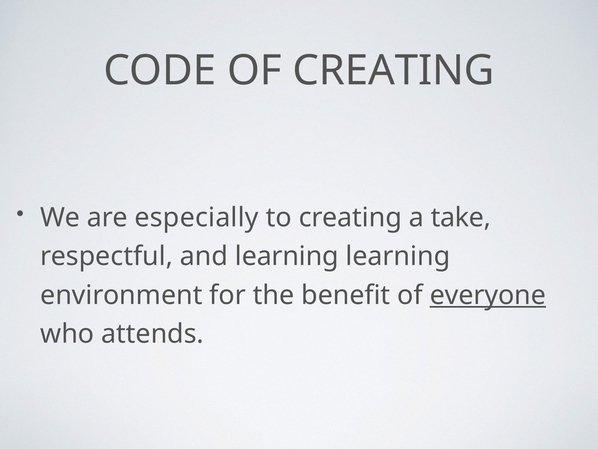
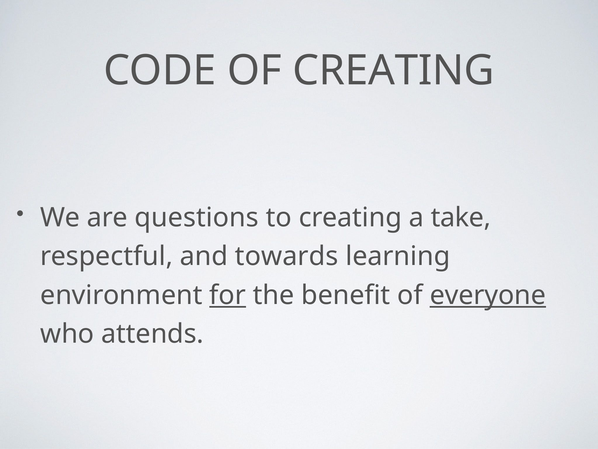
especially: especially -> questions (197, 217)
and learning: learning -> towards (287, 256)
for underline: none -> present (228, 295)
